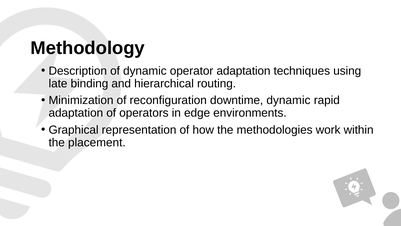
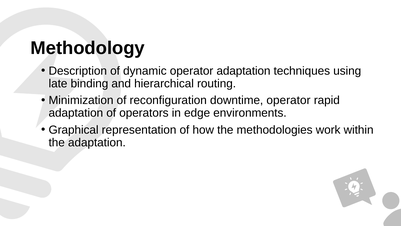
downtime dynamic: dynamic -> operator (288, 100)
the placement: placement -> adaptation (97, 142)
